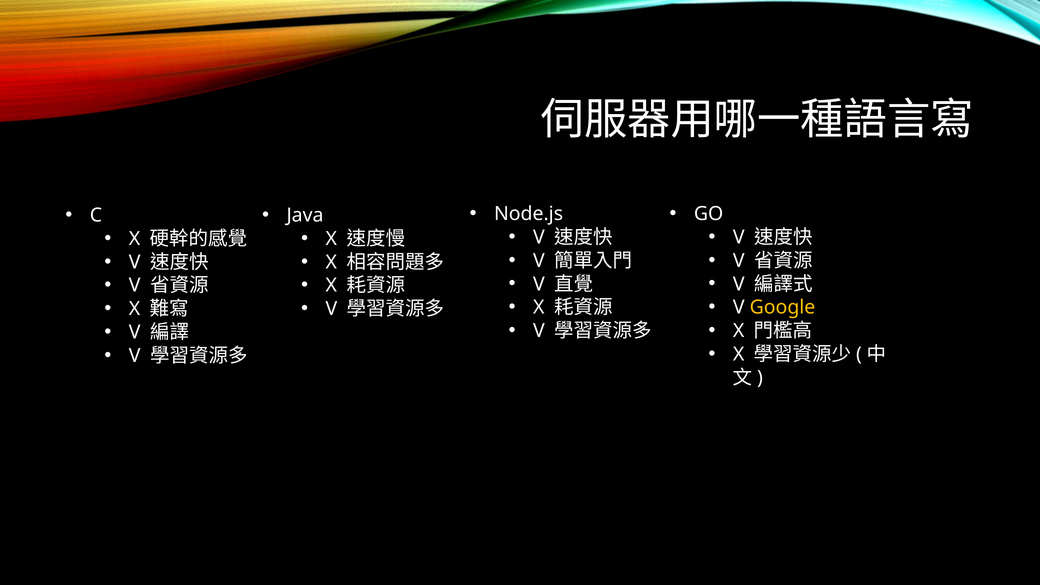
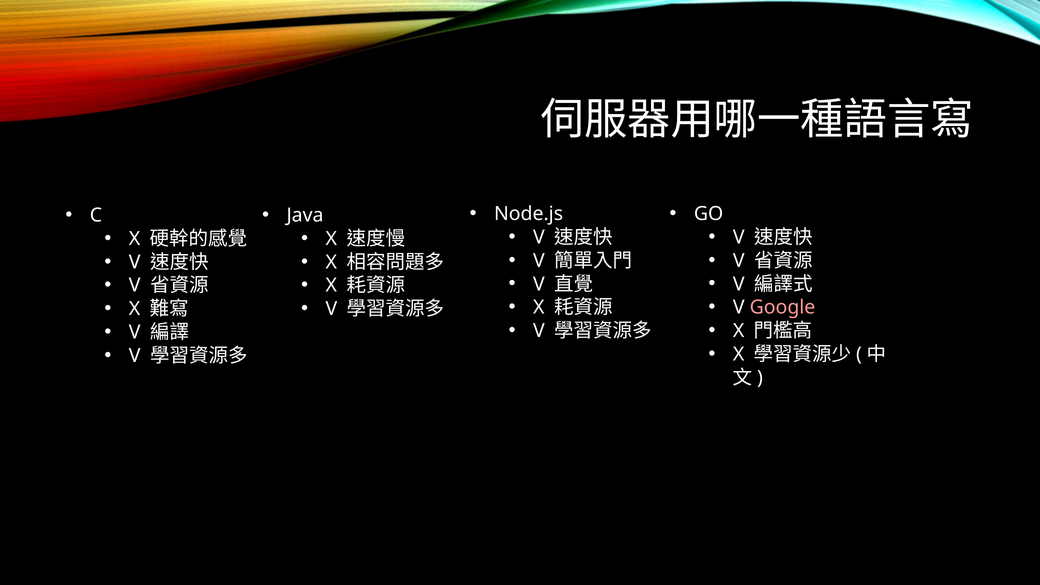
Google colour: yellow -> pink (783, 307)
